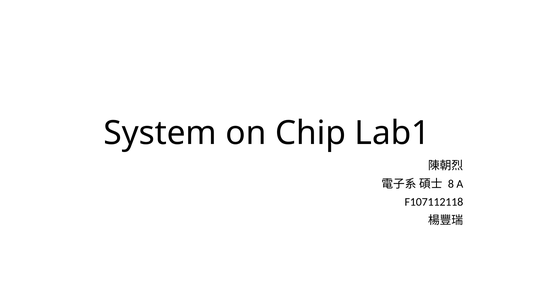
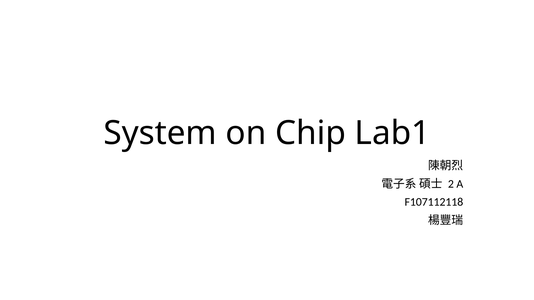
8: 8 -> 2 (451, 184)
